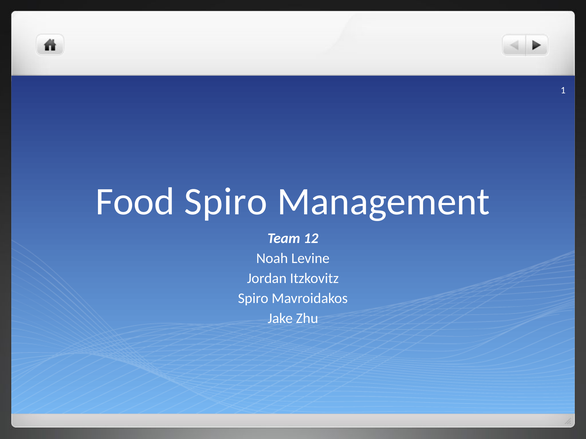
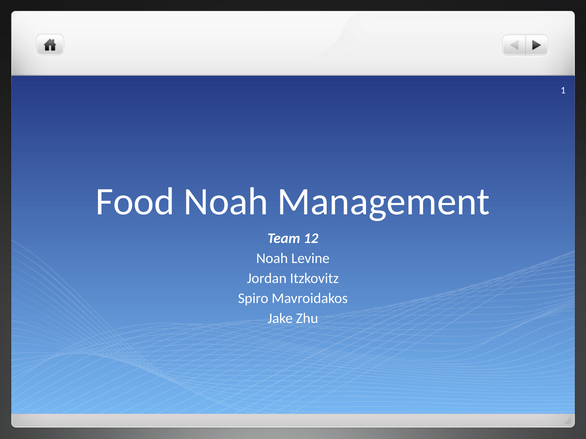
Food Spiro: Spiro -> Noah (226, 202)
